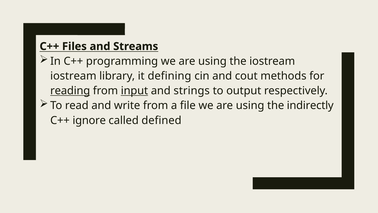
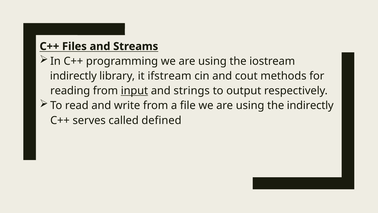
iostream: iostream -> indirectly (73, 76)
defining: defining -> ifstream (169, 76)
reading underline: present -> none (70, 91)
ignore: ignore -> serves (89, 120)
